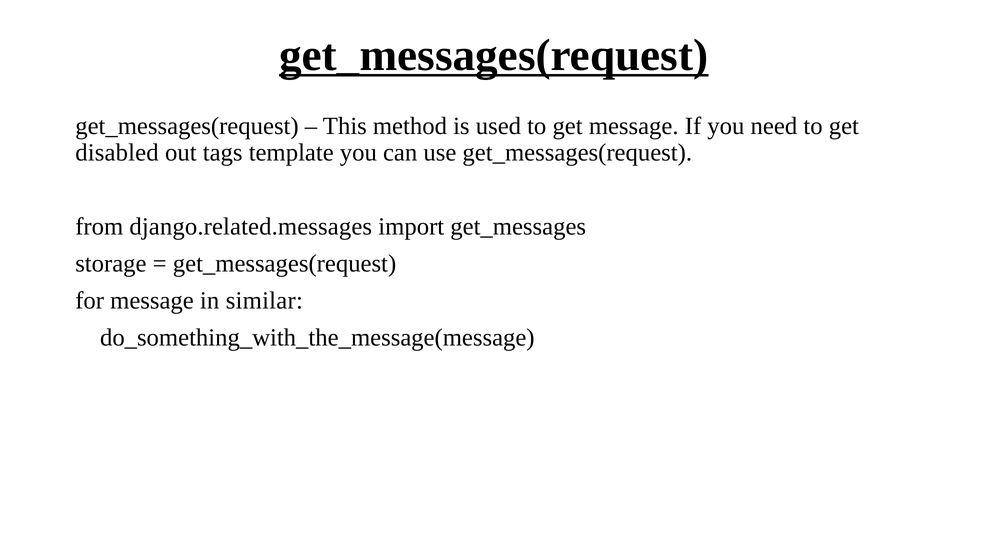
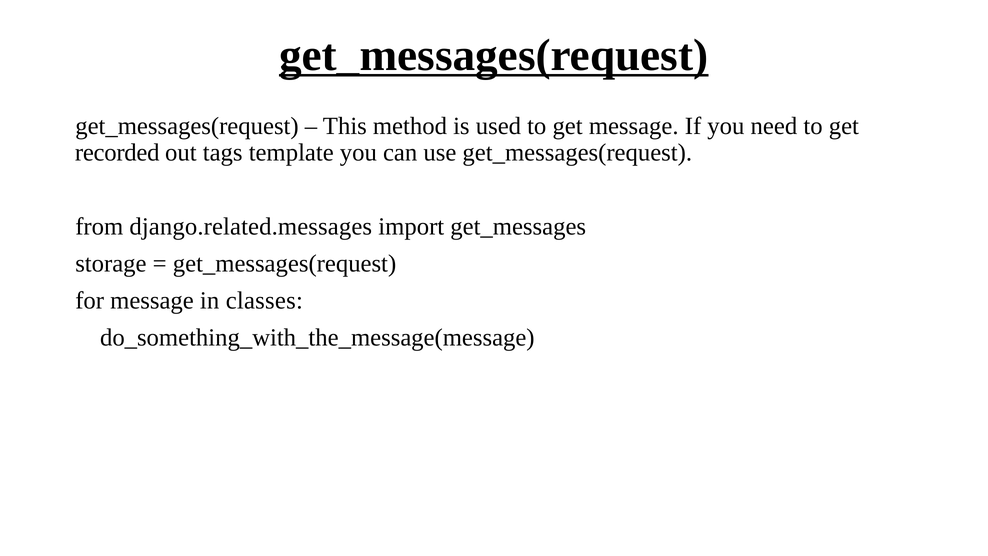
disabled: disabled -> recorded (117, 153)
similar: similar -> classes (264, 301)
